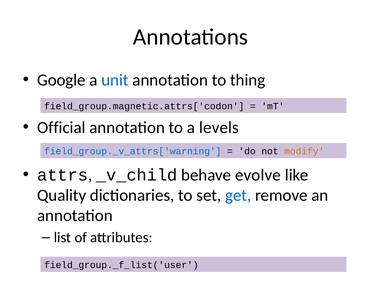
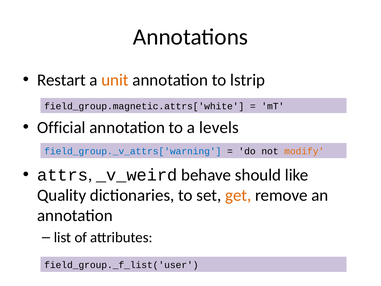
Google: Google -> Restart (61, 80)
unit colour: blue -> orange (115, 80)
thing: thing -> lstrip (248, 80)
field_group.magnetic.attrs['codon: field_group.magnetic.attrs['codon -> field_group.magnetic.attrs['white (144, 106)
_v_child: _v_child -> _v_weird (137, 175)
evolve: evolve -> should (258, 175)
get colour: blue -> orange (238, 195)
